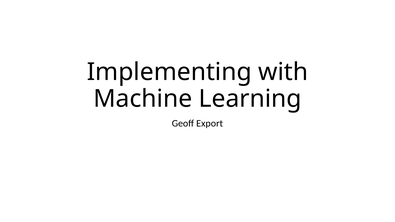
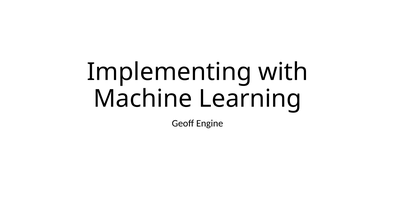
Export: Export -> Engine (210, 123)
